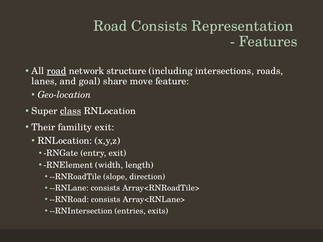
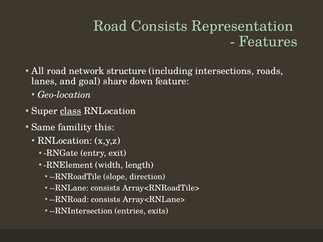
road underline: present -> none (57, 71)
move: move -> down (141, 81)
Their: Their -> Same (43, 127)
famility exit: exit -> this (105, 127)
